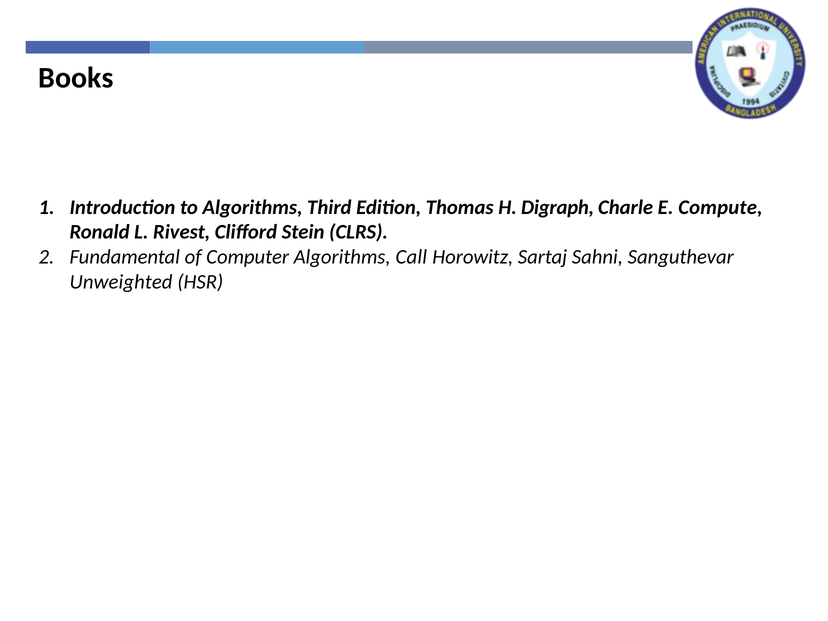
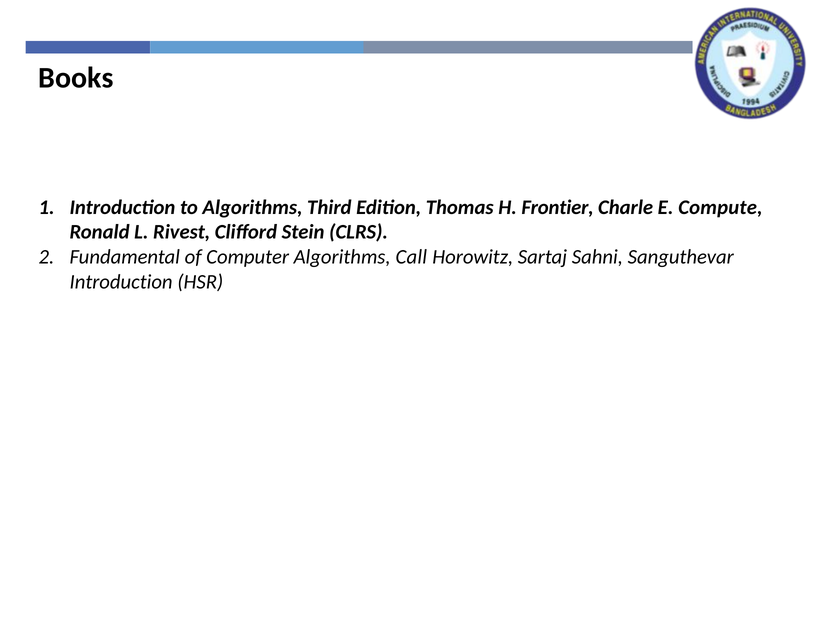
Digraph: Digraph -> Frontier (558, 207)
Unweighted: Unweighted -> Introduction (121, 282)
